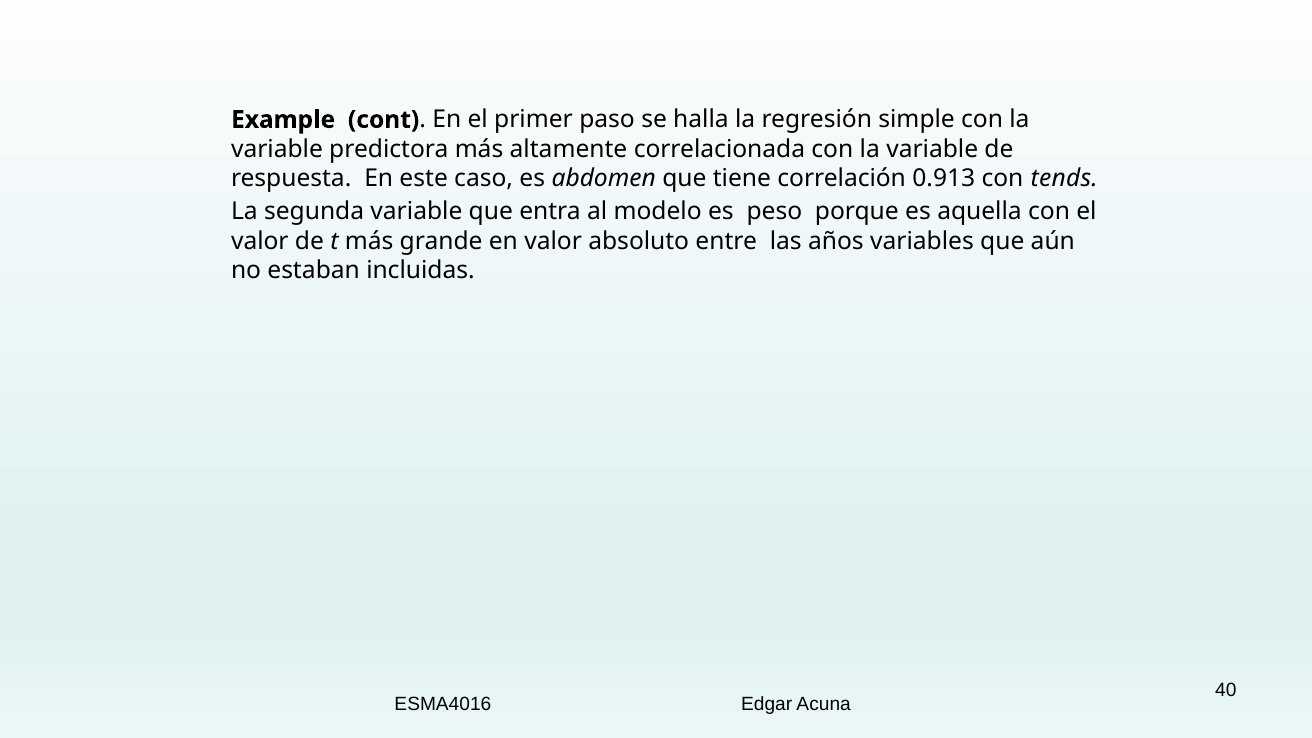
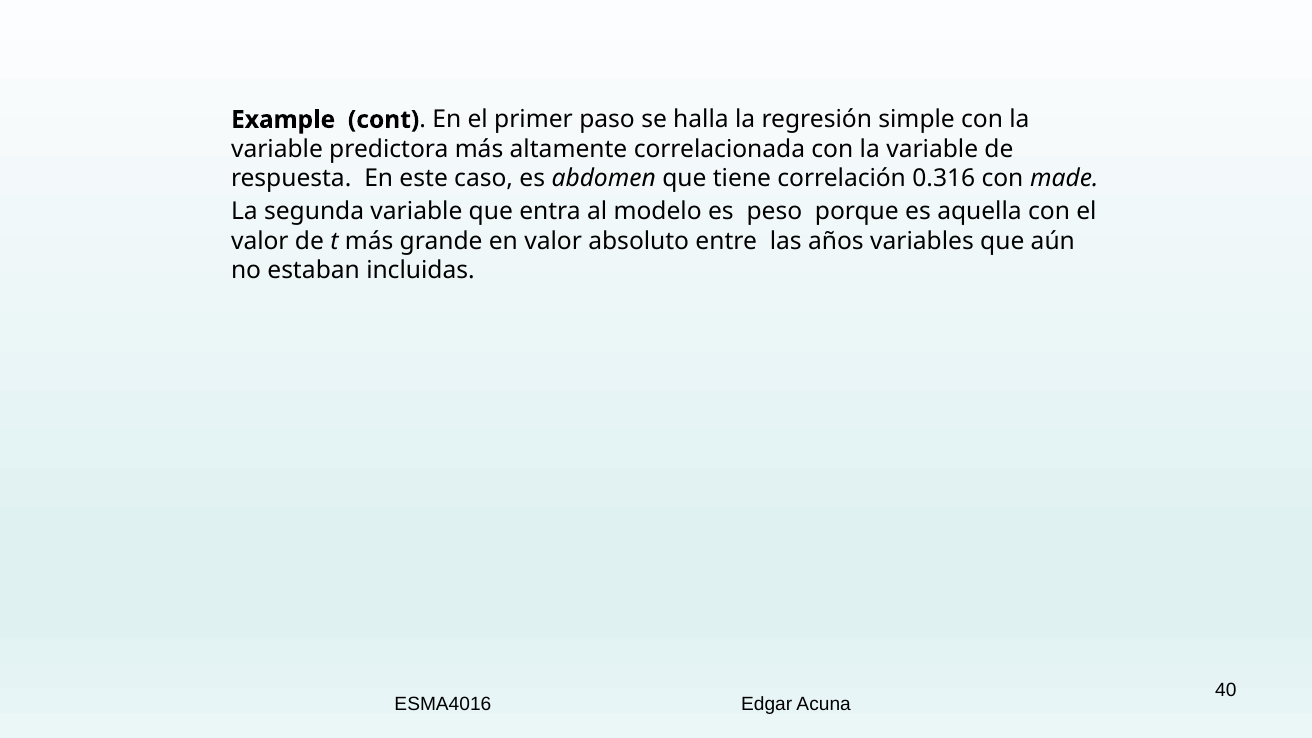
0.913: 0.913 -> 0.316 (944, 179)
tends: tends -> made (1064, 179)
